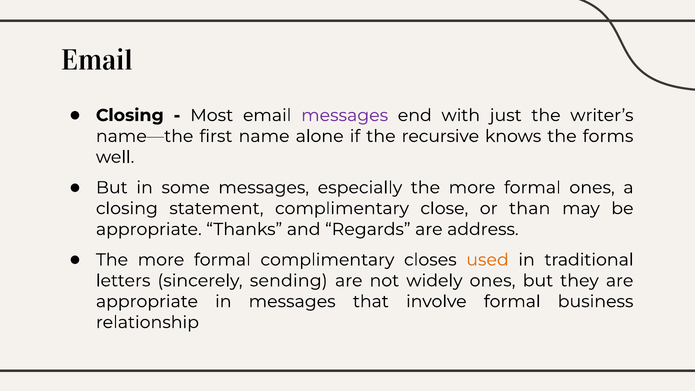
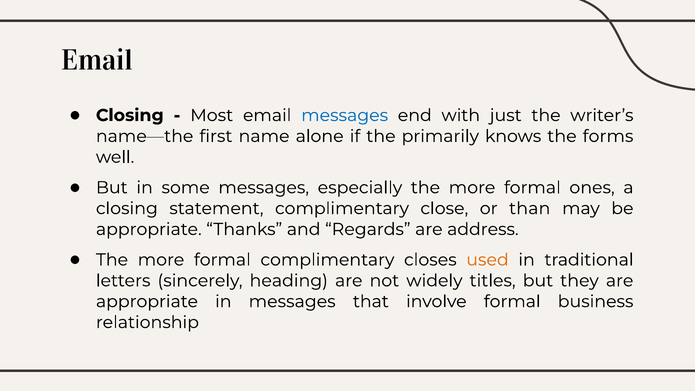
messages colour: purple -> blue (345, 115)
recursive: recursive -> primarily (440, 136)
sending: sending -> heading (289, 281)
widely ones: ones -> titles (493, 281)
